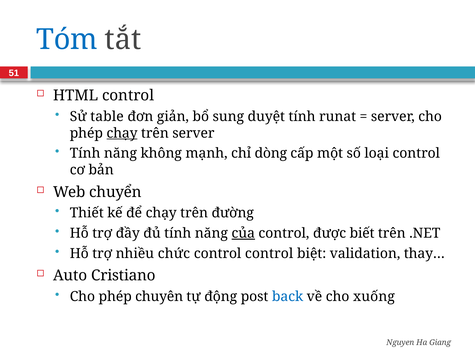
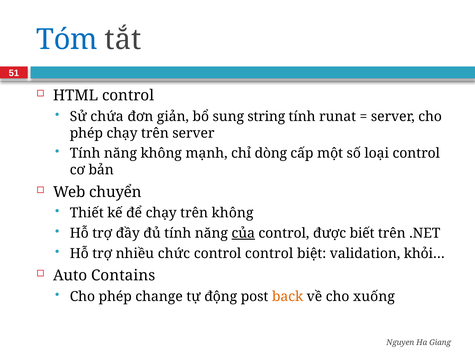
table: table -> chứa (107, 117)
duyệt: duyệt -> string (266, 117)
chạy underline: present -> none (122, 133)
trên đường: đường -> không (233, 213)
thay…: thay… -> khỏi… (424, 254)
Cristiano: Cristiano -> Contains (123, 276)
chuyên: chuyên -> change (159, 297)
back colour: blue -> orange (288, 297)
